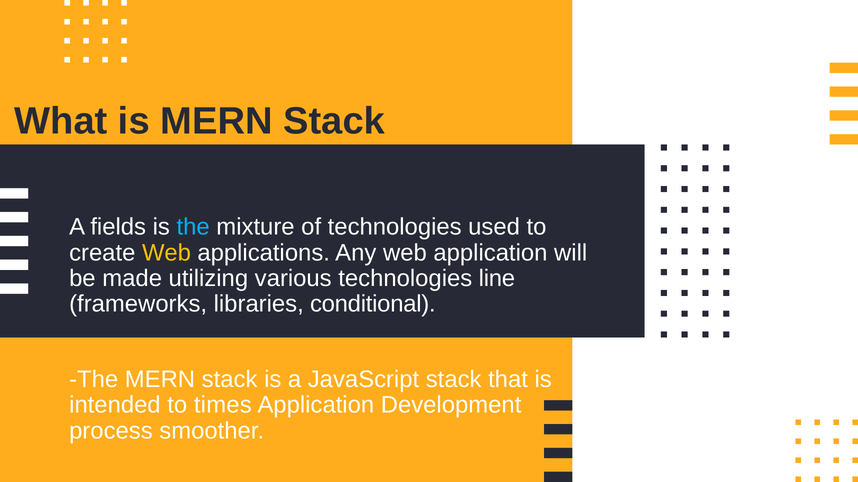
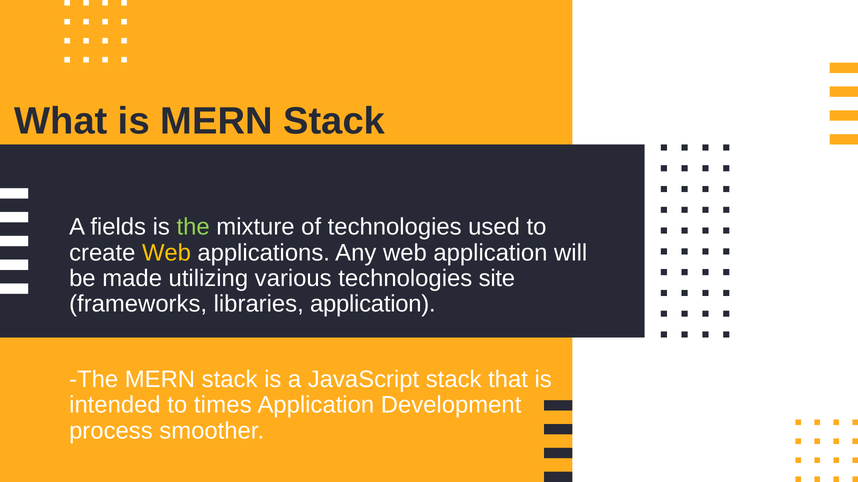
the colour: light blue -> light green (193, 227)
line: line -> site (497, 279)
libraries conditional: conditional -> application (373, 305)
